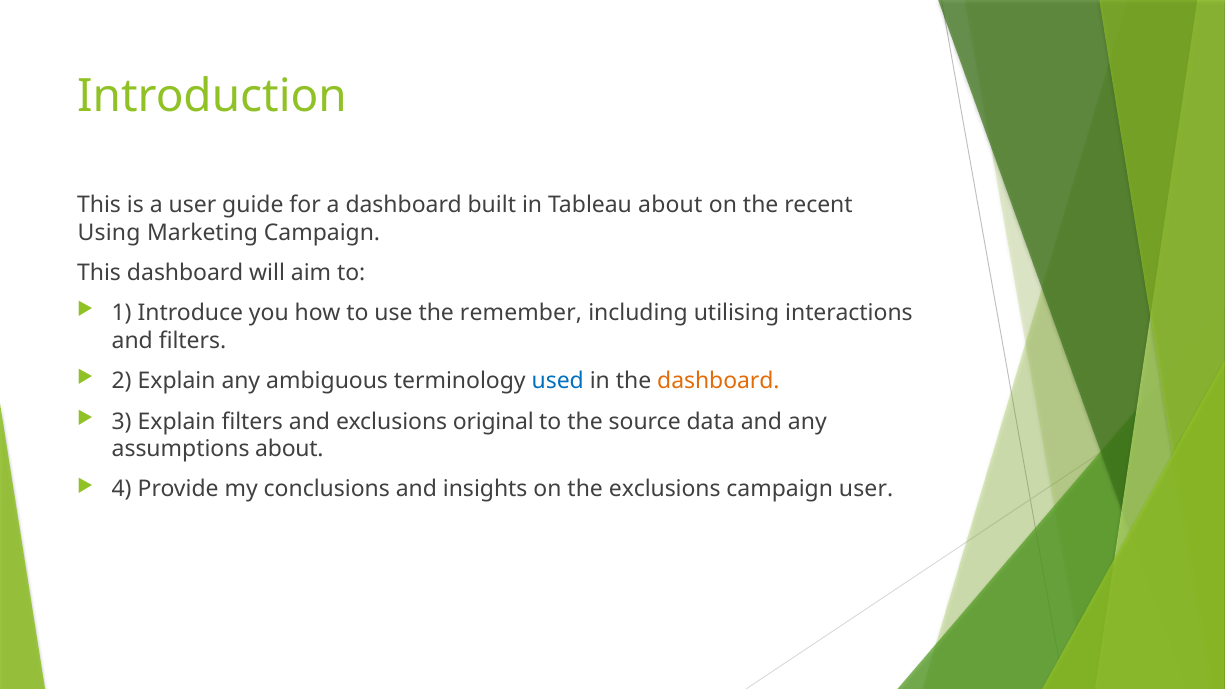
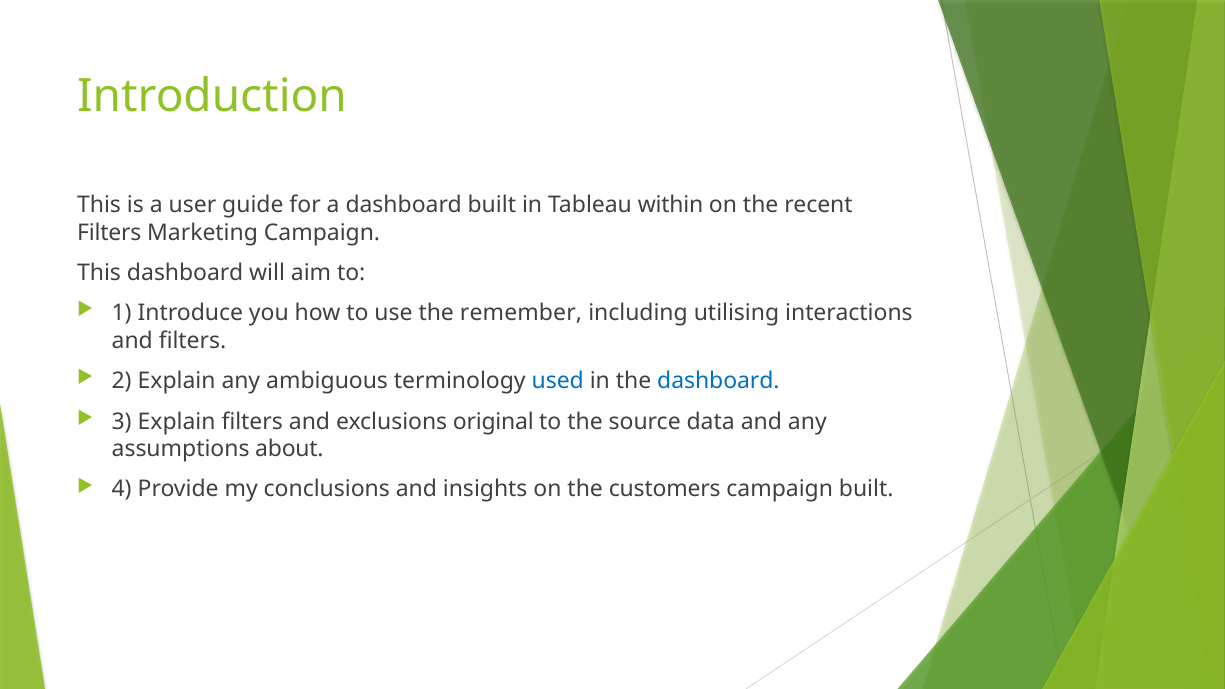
Tableau about: about -> within (671, 205)
Using: Using -> Filters (109, 233)
dashboard colour: orange -> blue (718, 381)
the exclusions: exclusions -> customers (665, 489)
campaign user: user -> built (866, 489)
